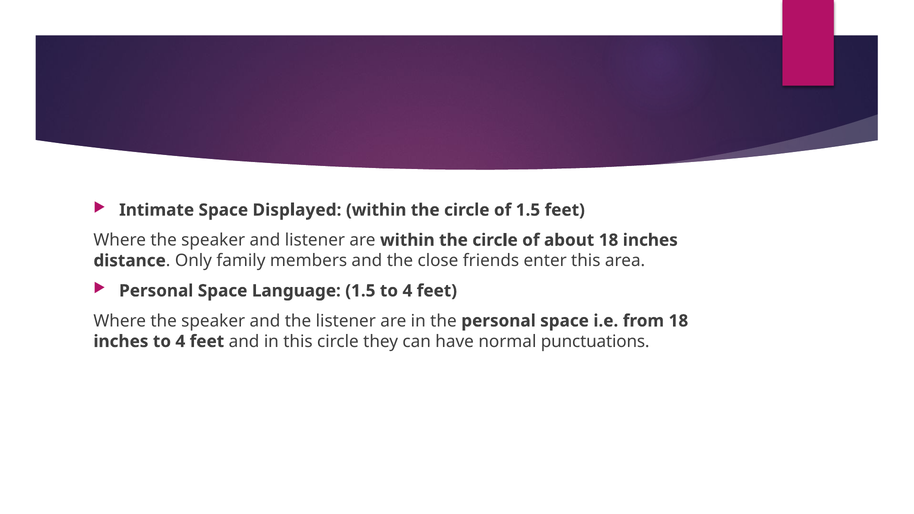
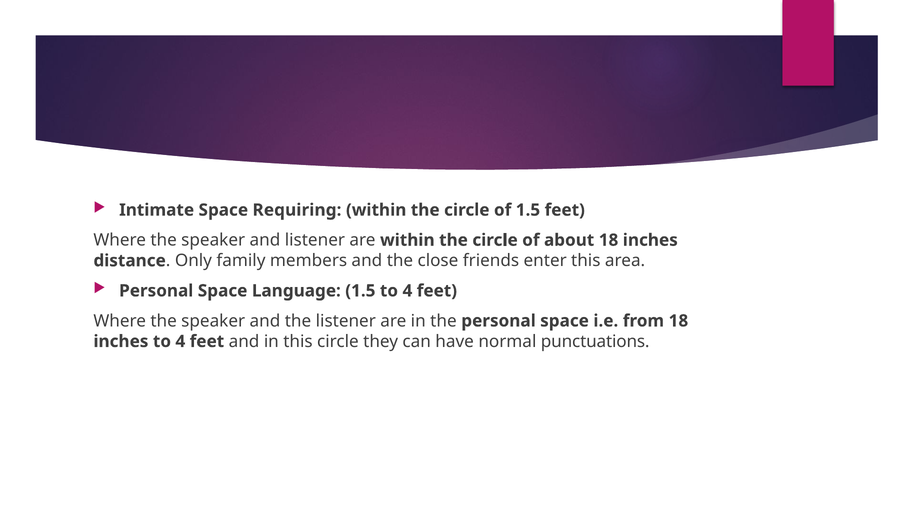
Displayed: Displayed -> Requiring (297, 210)
